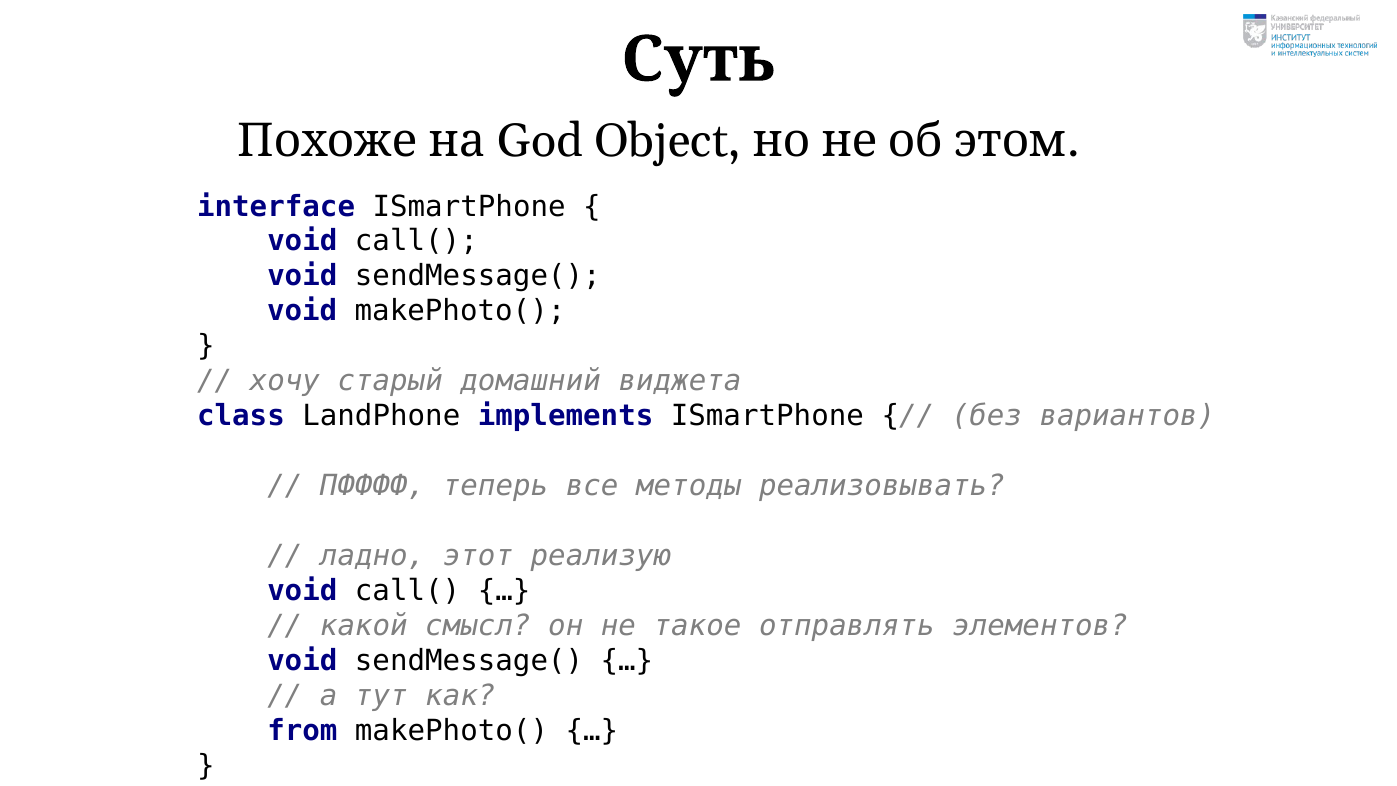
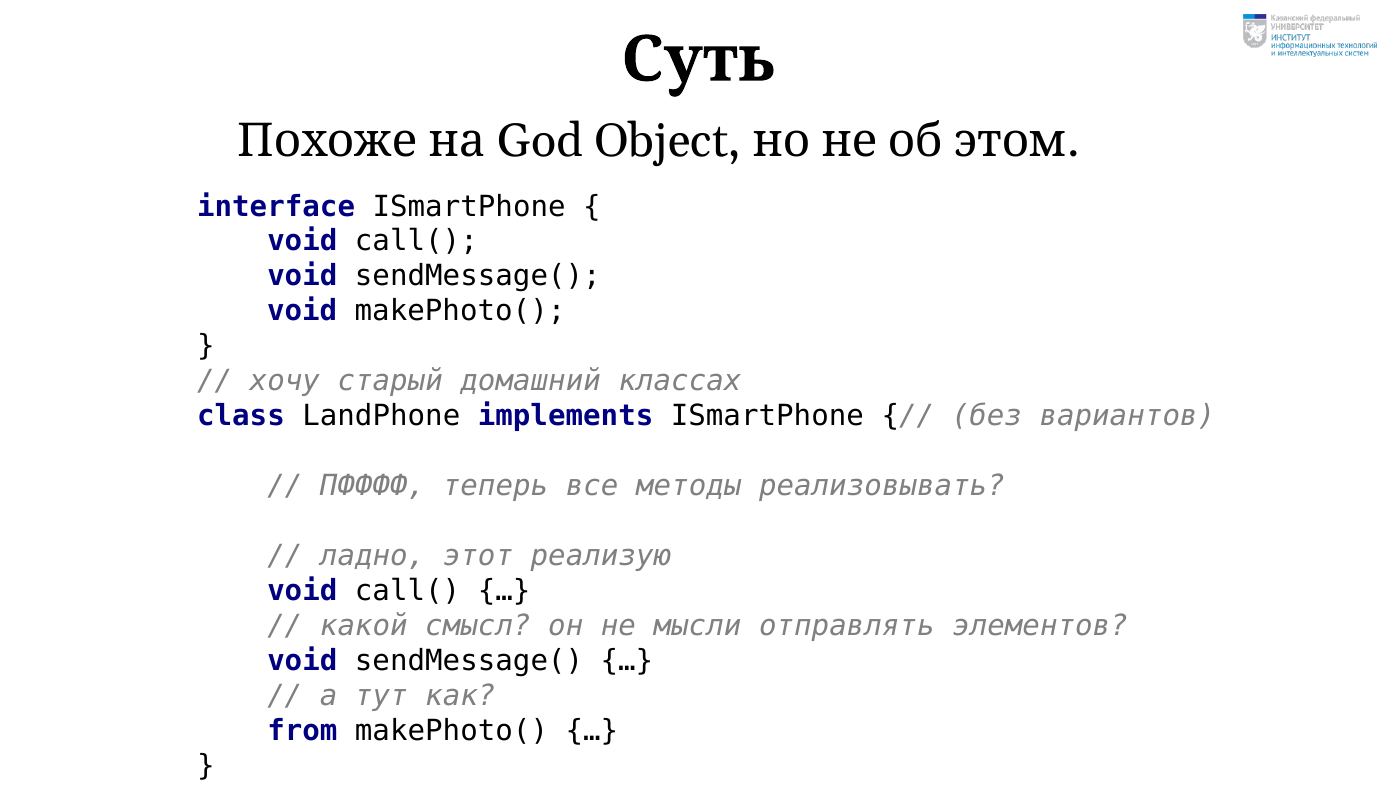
виджета: виджета -> классах (680, 381)
такое: такое -> мысли (697, 626)
